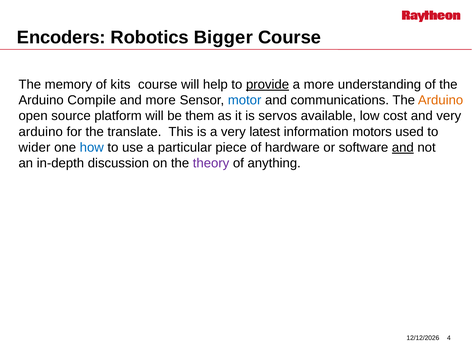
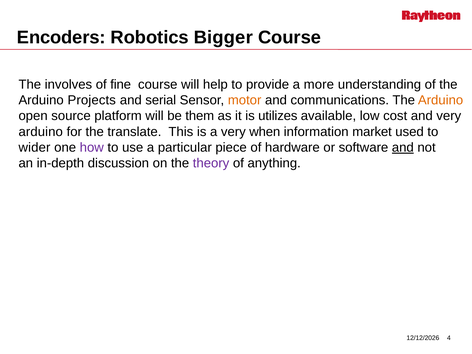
memory: memory -> involves (68, 85)
kits: kits -> fine (121, 85)
provide underline: present -> none (268, 85)
Compile: Compile -> Projects (92, 100)
and more: more -> serial (161, 100)
motor colour: blue -> orange (245, 100)
servos: servos -> utilizes (278, 116)
latest: latest -> when (265, 132)
motors: motors -> market (372, 132)
how colour: blue -> purple (92, 147)
